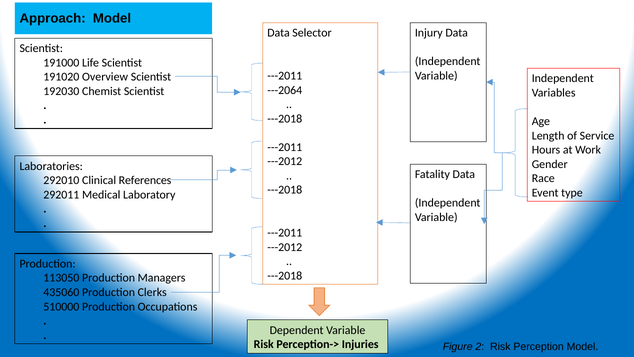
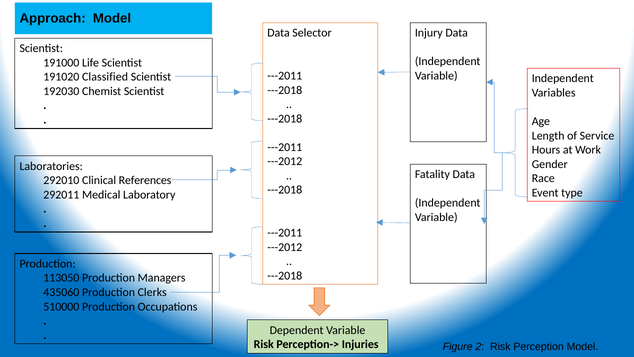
Overview: Overview -> Classified (105, 77)
---2064: ---2064 -> ---2018 (285, 90)
